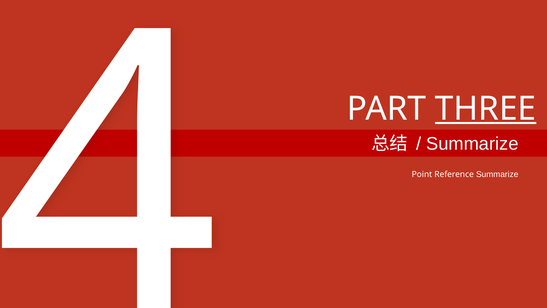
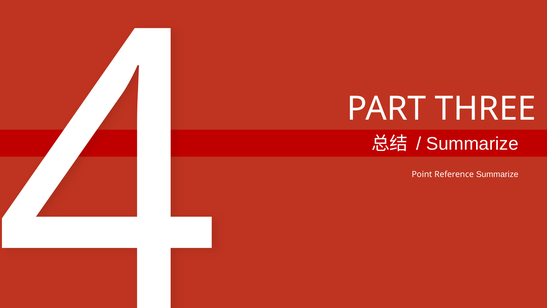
THREE underline: present -> none (486, 109)
